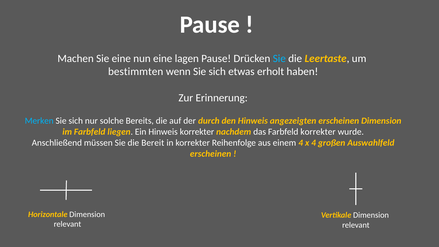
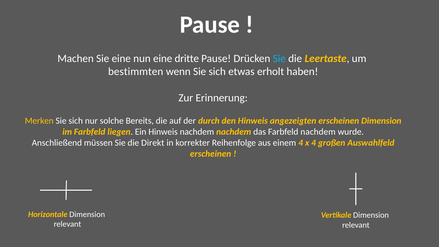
lagen: lagen -> dritte (187, 58)
Merken colour: light blue -> yellow (39, 121)
Hinweis korrekter: korrekter -> nachdem (197, 132)
Farbfeld korrekter: korrekter -> nachdem (318, 132)
Bereit: Bereit -> Direkt (153, 143)
